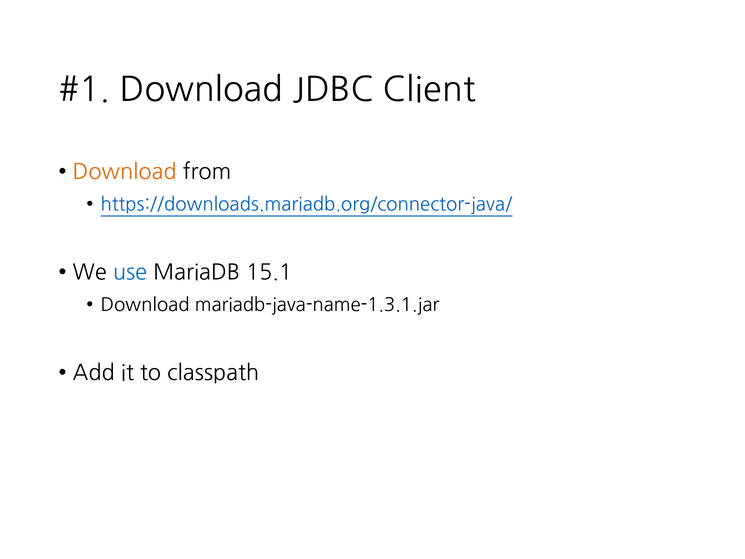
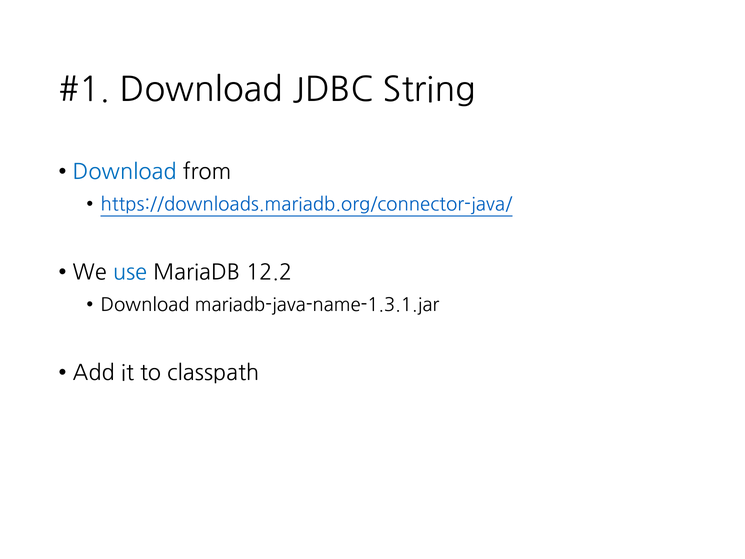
Client: Client -> String (429, 90)
Download colour: orange -> blue (125, 172)
15.1: 15.1 -> 12.2 (269, 273)
